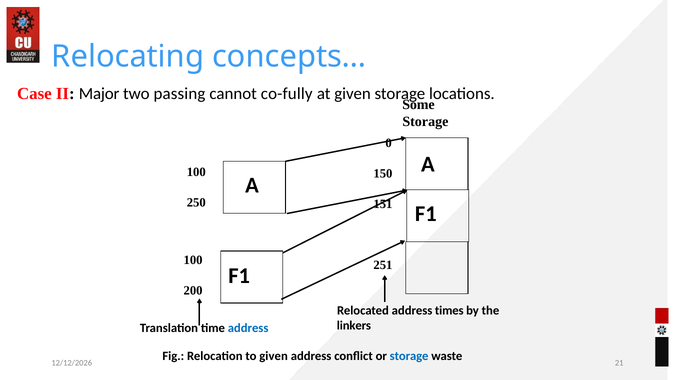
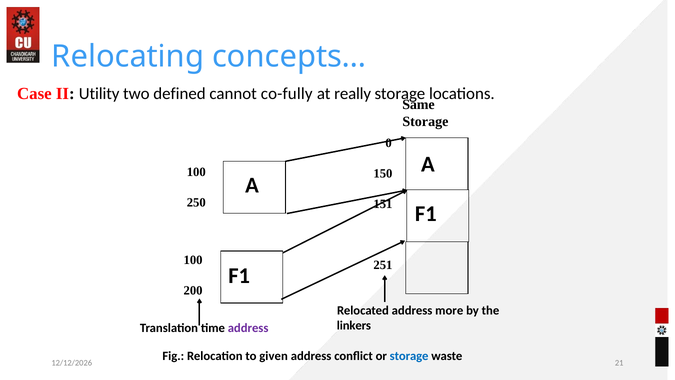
Major: Major -> Utility (99, 94)
passing: passing -> defined (180, 94)
at given: given -> really (353, 94)
Some: Some -> Same (418, 105)
times: times -> more (449, 310)
address colour: blue -> purple (248, 328)
